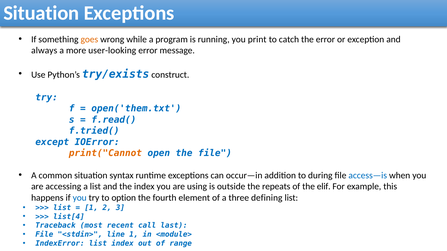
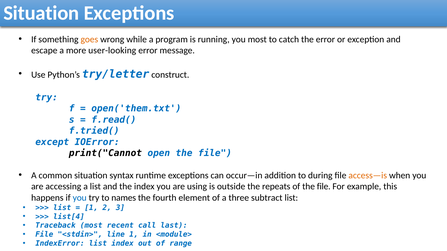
you print: print -> most (257, 39)
always: always -> escape (44, 51)
try/exists: try/exists -> try/letter (116, 74)
print("Cannot colour: orange -> black (105, 153)
access—is colour: blue -> orange (368, 176)
of the elif: elif -> file (324, 187)
option: option -> names (124, 198)
defining: defining -> subtract (267, 198)
